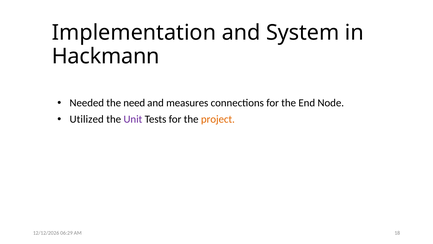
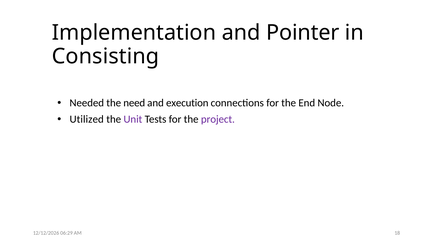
System: System -> Pointer (303, 33)
Hackmann: Hackmann -> Consisting (106, 56)
measures: measures -> execution (187, 103)
project colour: orange -> purple (218, 119)
